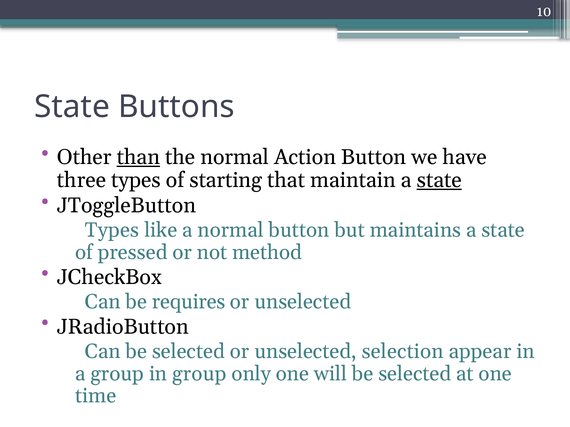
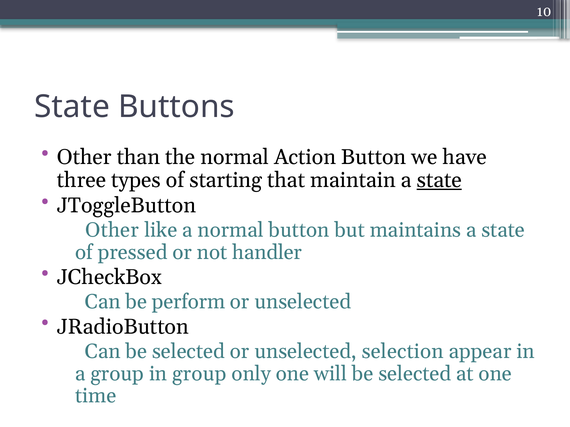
than underline: present -> none (138, 157)
Types: Types -> Other (112, 230)
method: method -> handler (267, 253)
requires: requires -> perform (189, 302)
